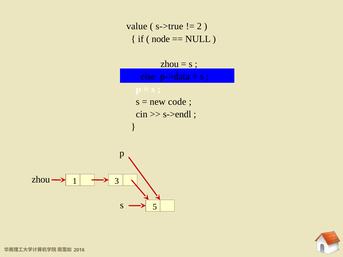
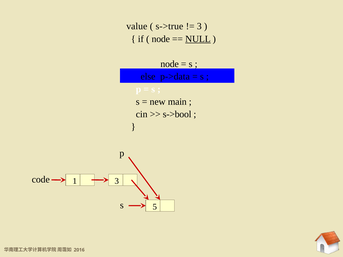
2: 2 -> 3 (199, 26)
NULL underline: none -> present (198, 39)
zhou: zhou -> node (170, 64)
code: code -> main (177, 102)
s->endl: s->endl -> s->bool (177, 114)
zhou: zhou -> code (41, 180)
